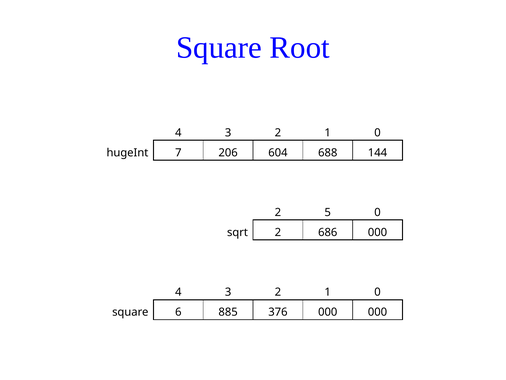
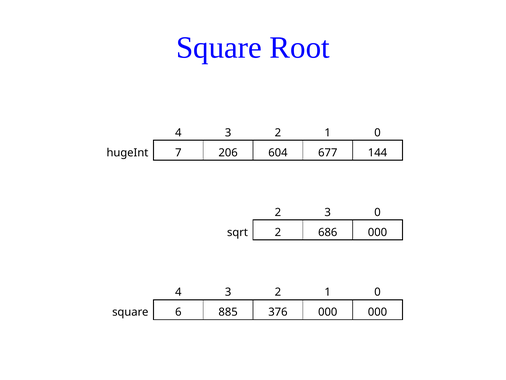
688: 688 -> 677 (328, 152)
2 5: 5 -> 3 (328, 212)
